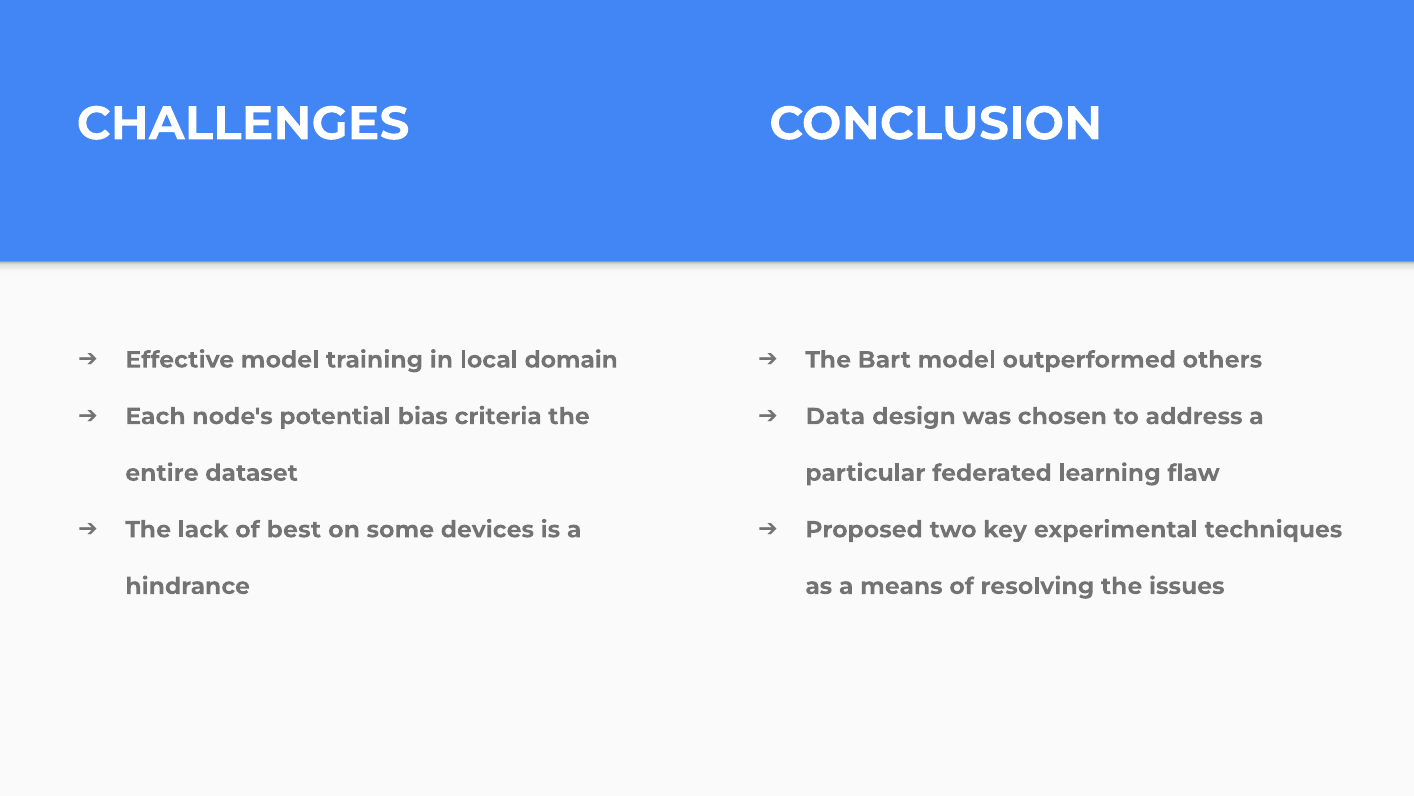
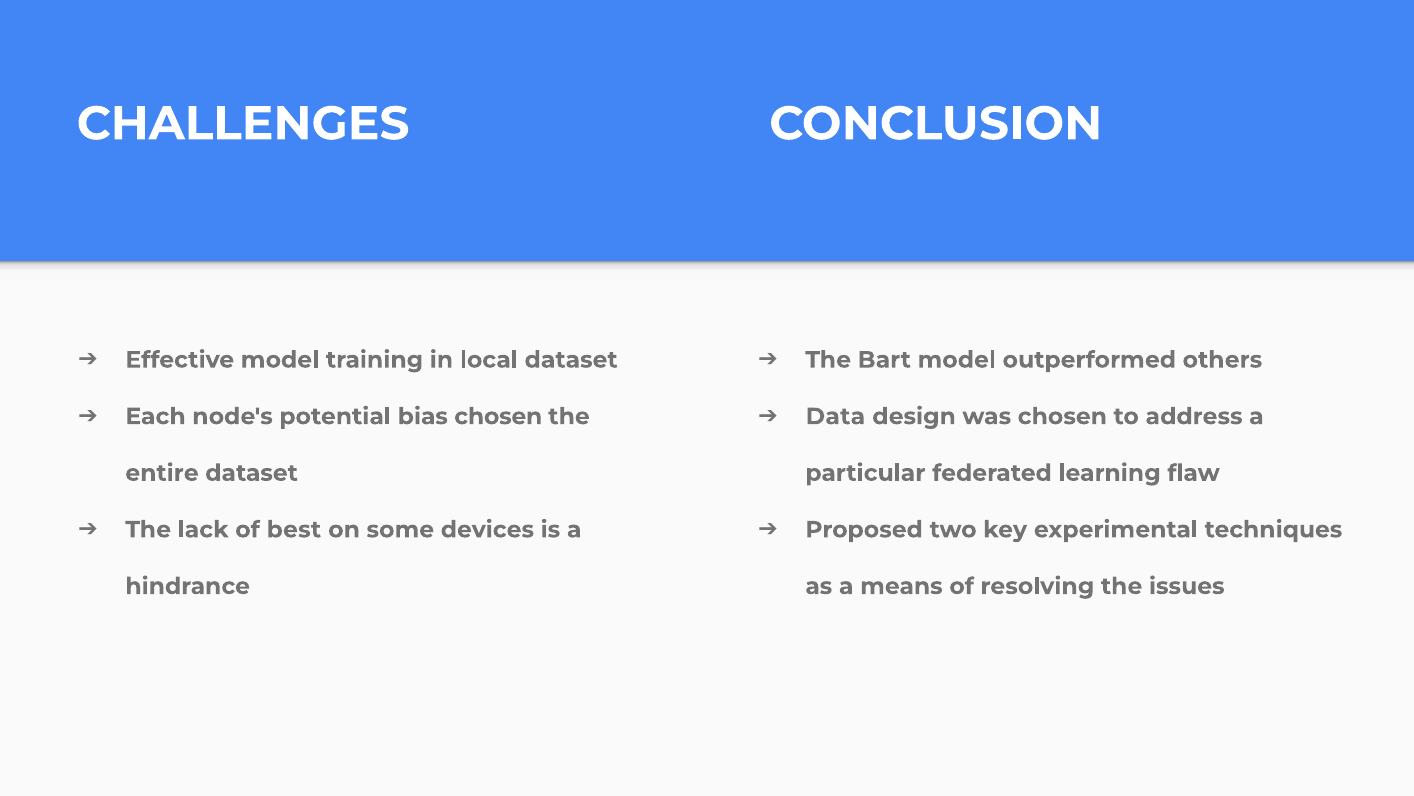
local domain: domain -> dataset (571, 360)
bias criteria: criteria -> chosen (498, 416)
